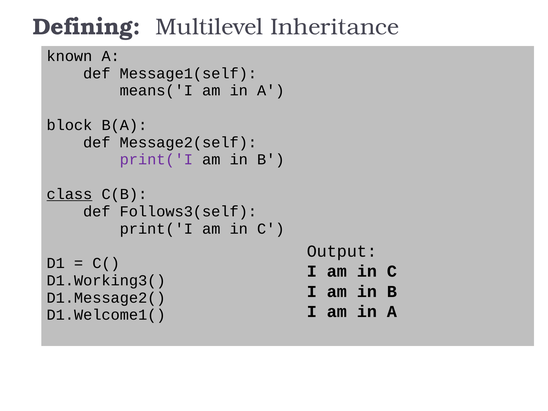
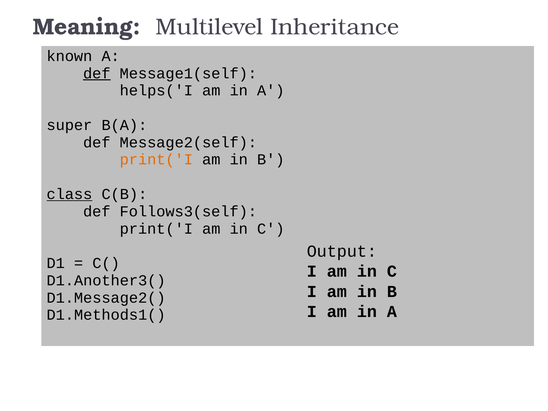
Defining: Defining -> Meaning (87, 27)
def underline: none -> present (97, 73)
means('I: means('I -> helps('I (156, 91)
block: block -> super (69, 125)
print('I colour: purple -> orange (156, 160)
D1.Working3(: D1.Working3( -> D1.Another3( (106, 280)
D1.Welcome1(: D1.Welcome1( -> D1.Methods1( (106, 315)
